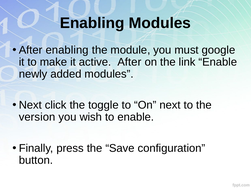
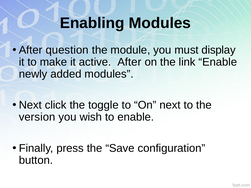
After enabling: enabling -> question (67, 50)
google: google -> display (219, 50)
